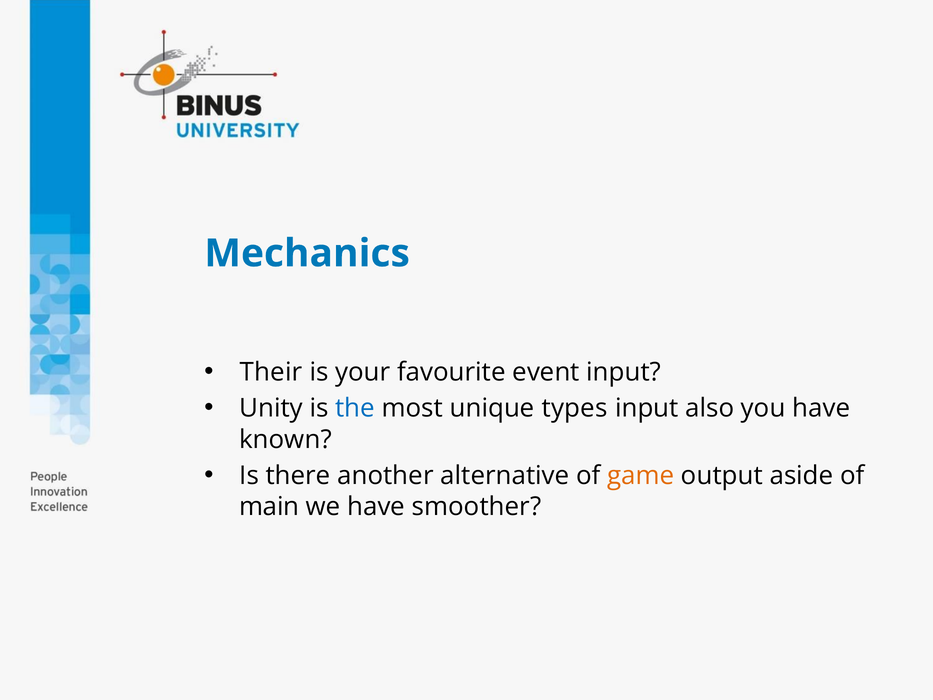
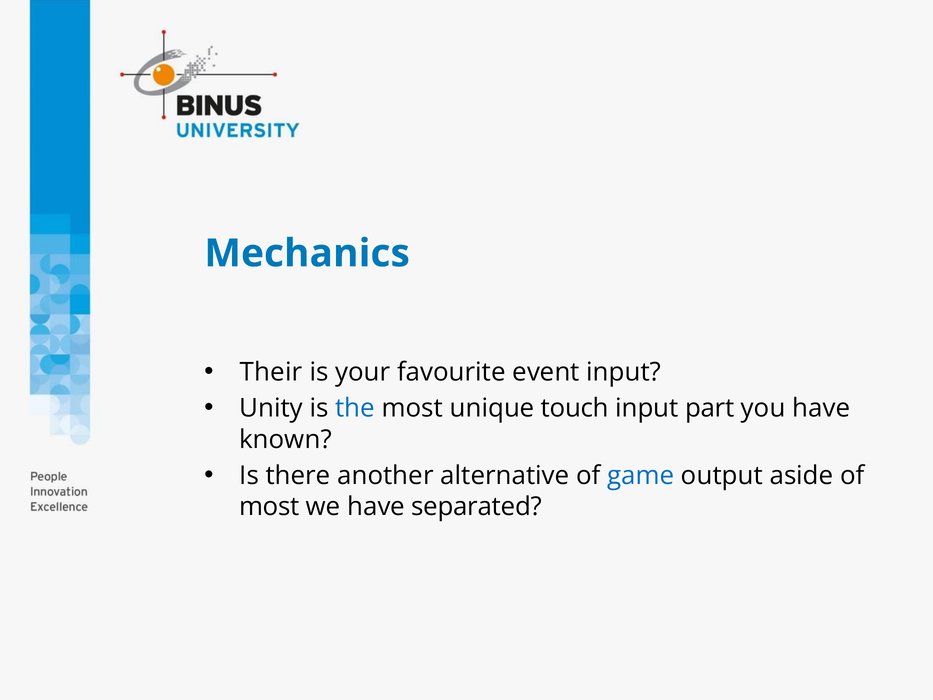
types: types -> touch (575, 408)
also: also -> part (710, 408)
game colour: orange -> blue (641, 476)
main: main -> most (269, 507)
smoother: smoother -> separated (477, 507)
